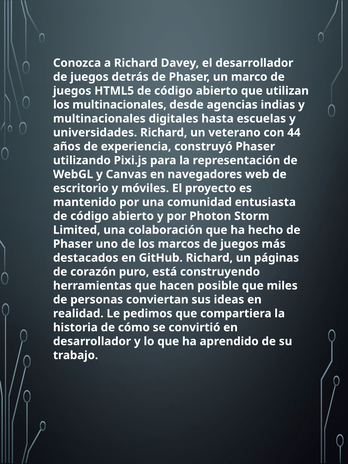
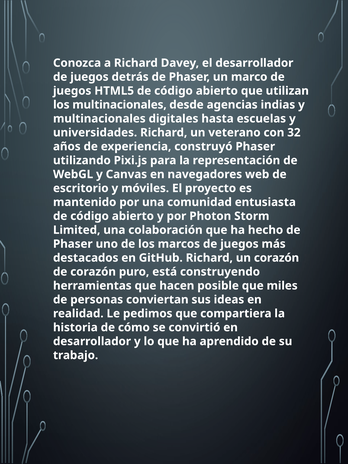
44: 44 -> 32 (294, 133)
un páginas: páginas -> corazón (277, 258)
